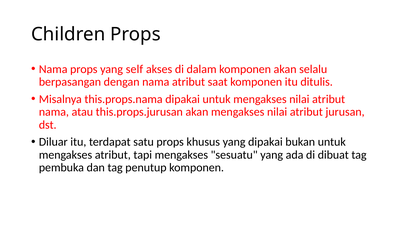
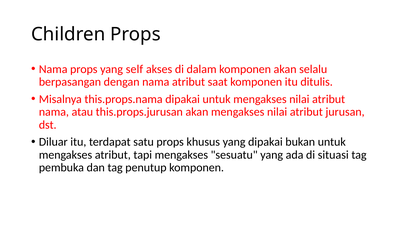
dibuat: dibuat -> situasi (333, 155)
